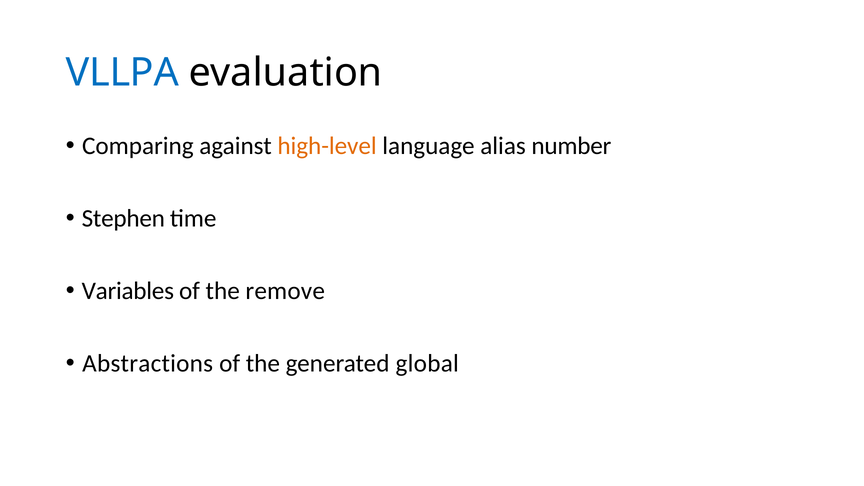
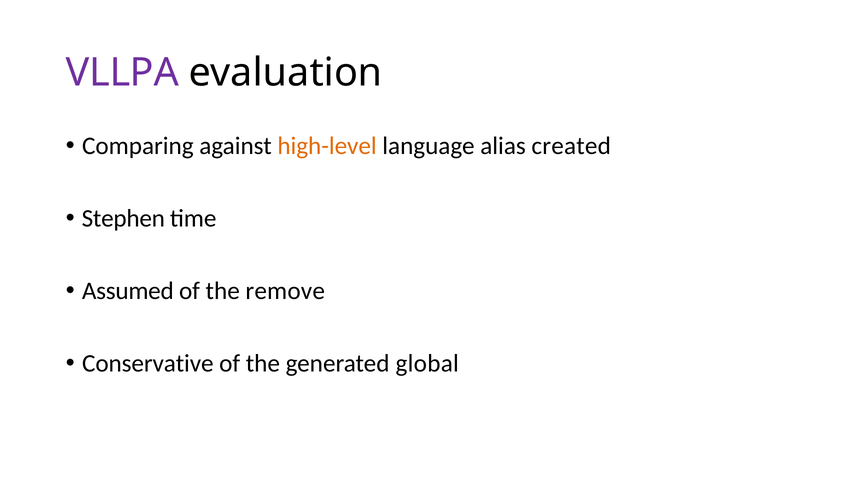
VLLPA colour: blue -> purple (122, 73)
number: number -> created (571, 146)
Variables: Variables -> Assumed (128, 291)
Abstractions: Abstractions -> Conservative (148, 363)
